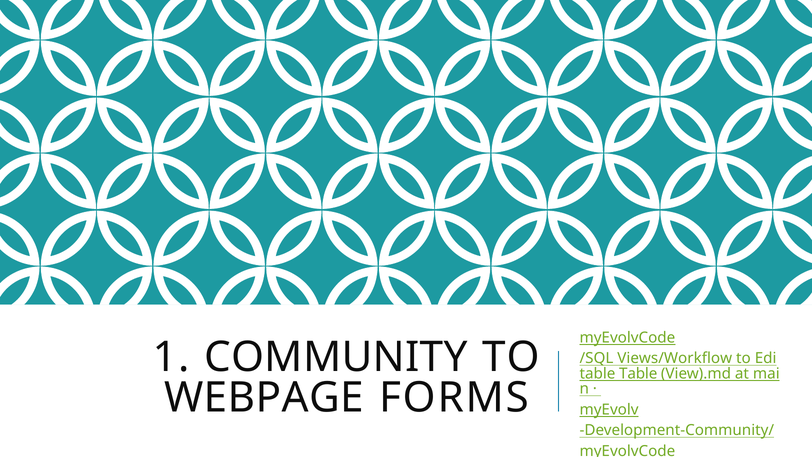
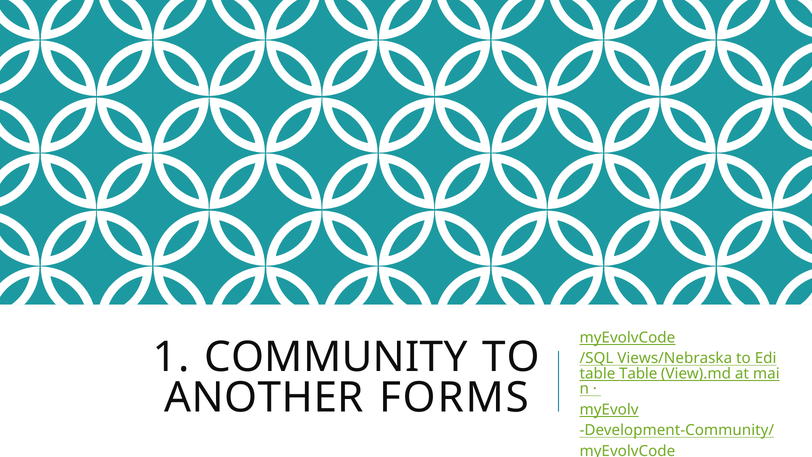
Views/Workflow: Views/Workflow -> Views/Nebraska (675, 358)
WEBPAGE: WEBPAGE -> ANOTHER (264, 398)
